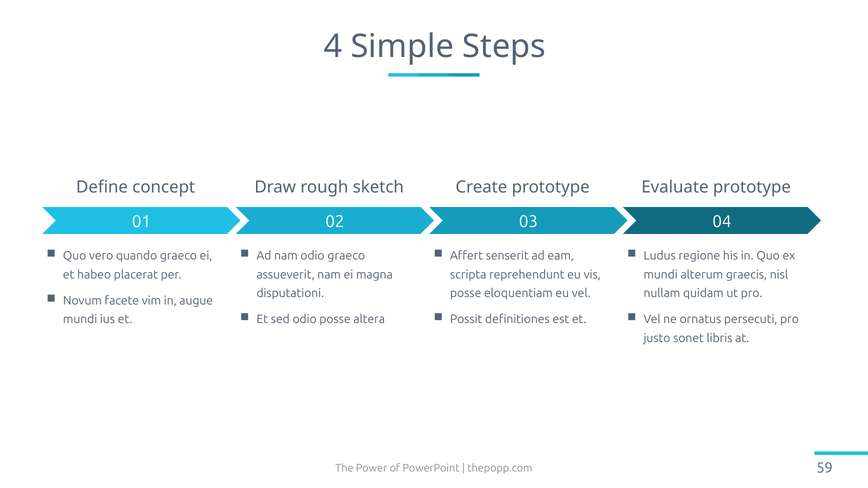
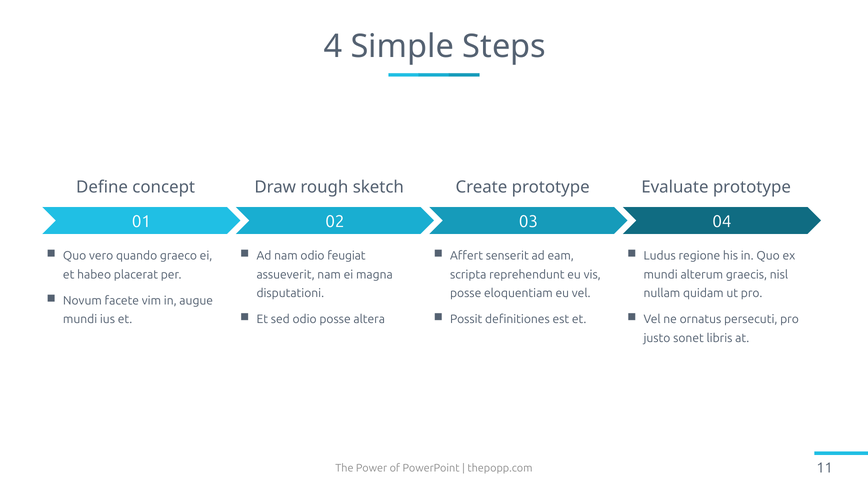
odio graeco: graeco -> feugiat (346, 256)
59: 59 -> 11 (825, 468)
